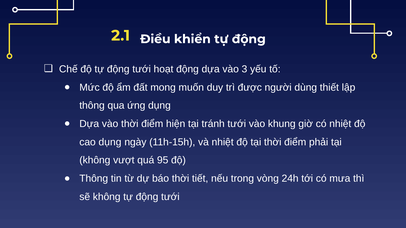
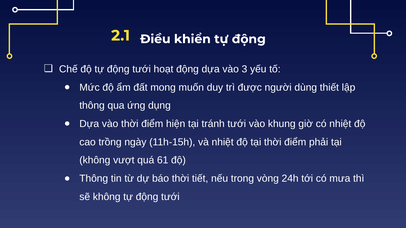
cao dụng: dụng -> trồng (110, 142)
95: 95 -> 61 (163, 161)
